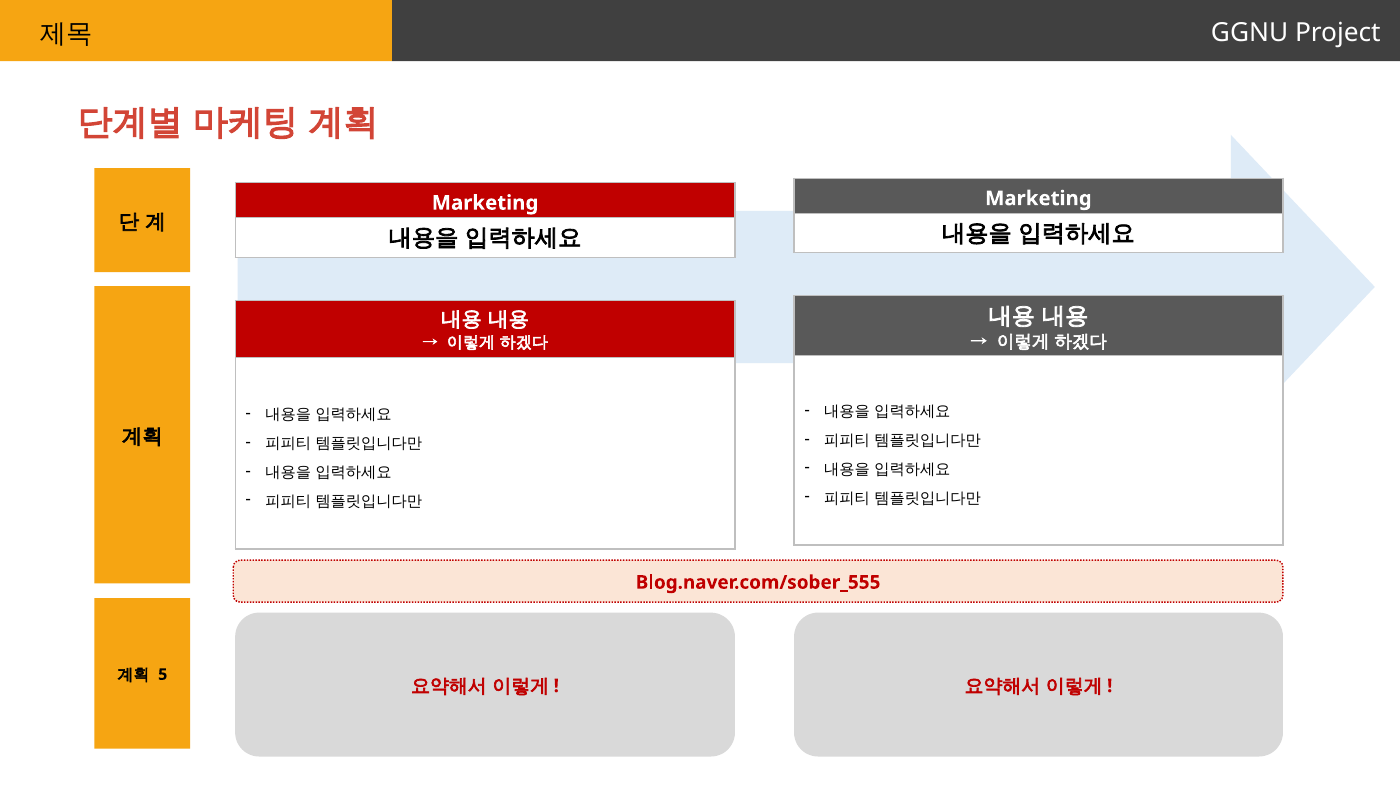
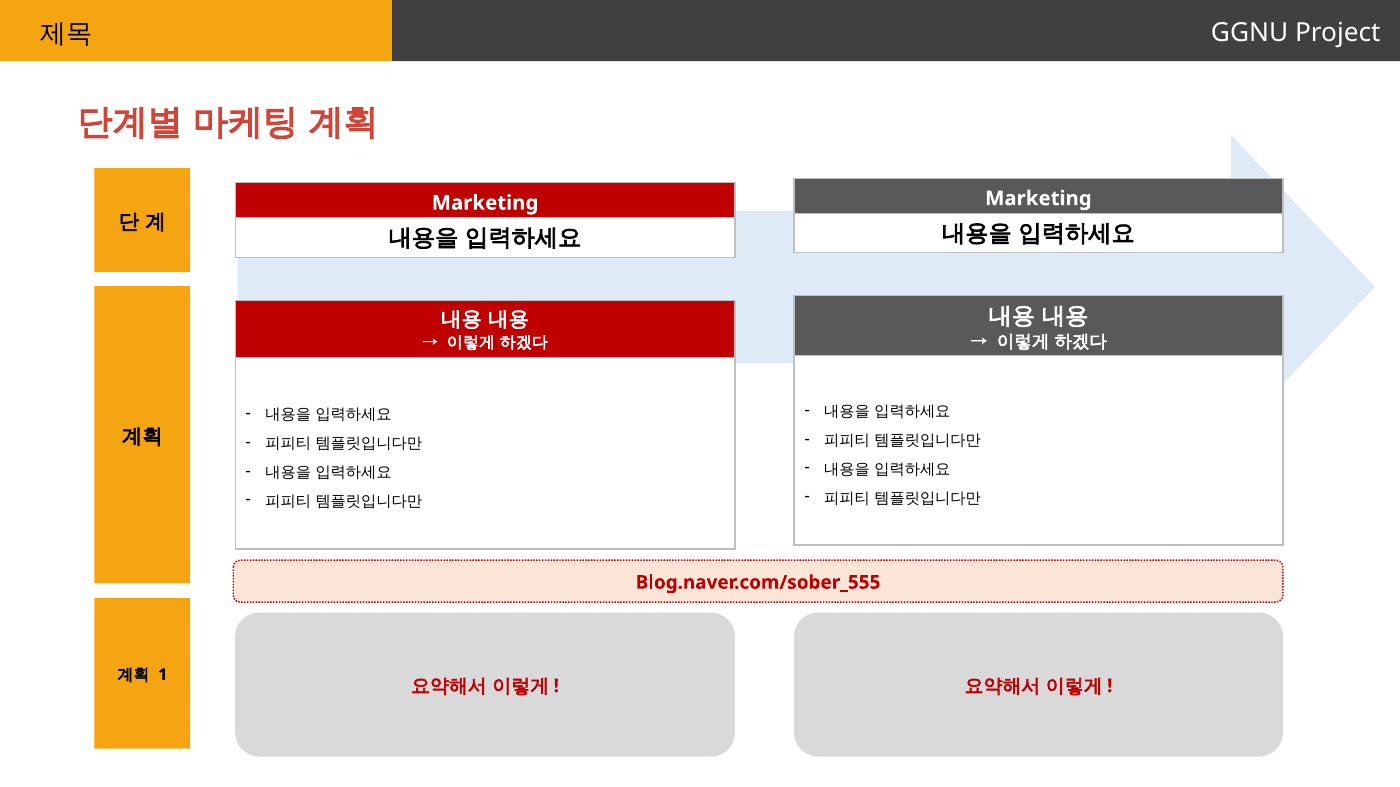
5: 5 -> 1 (163, 675)
